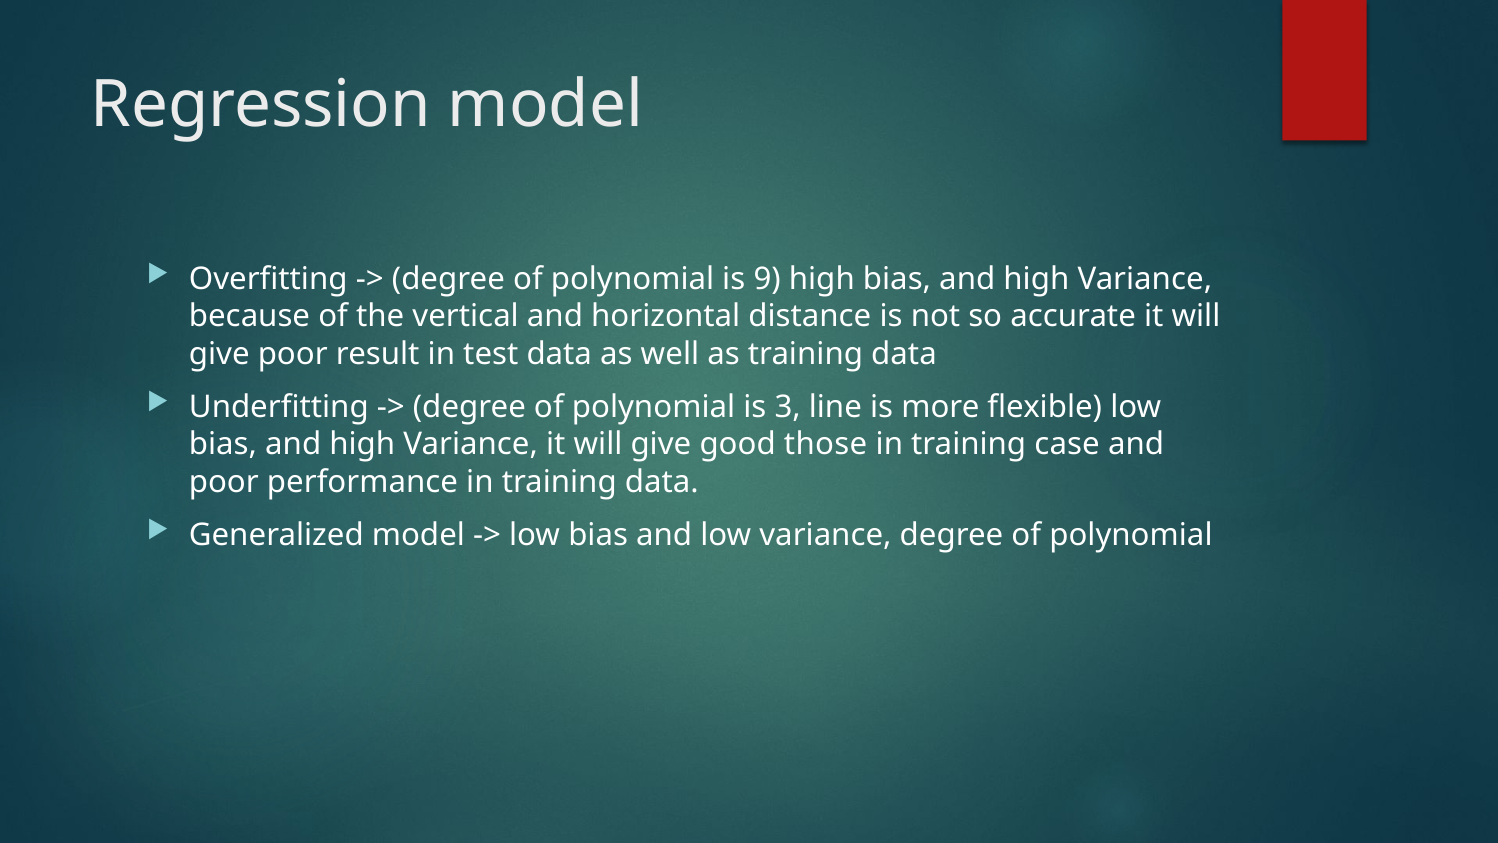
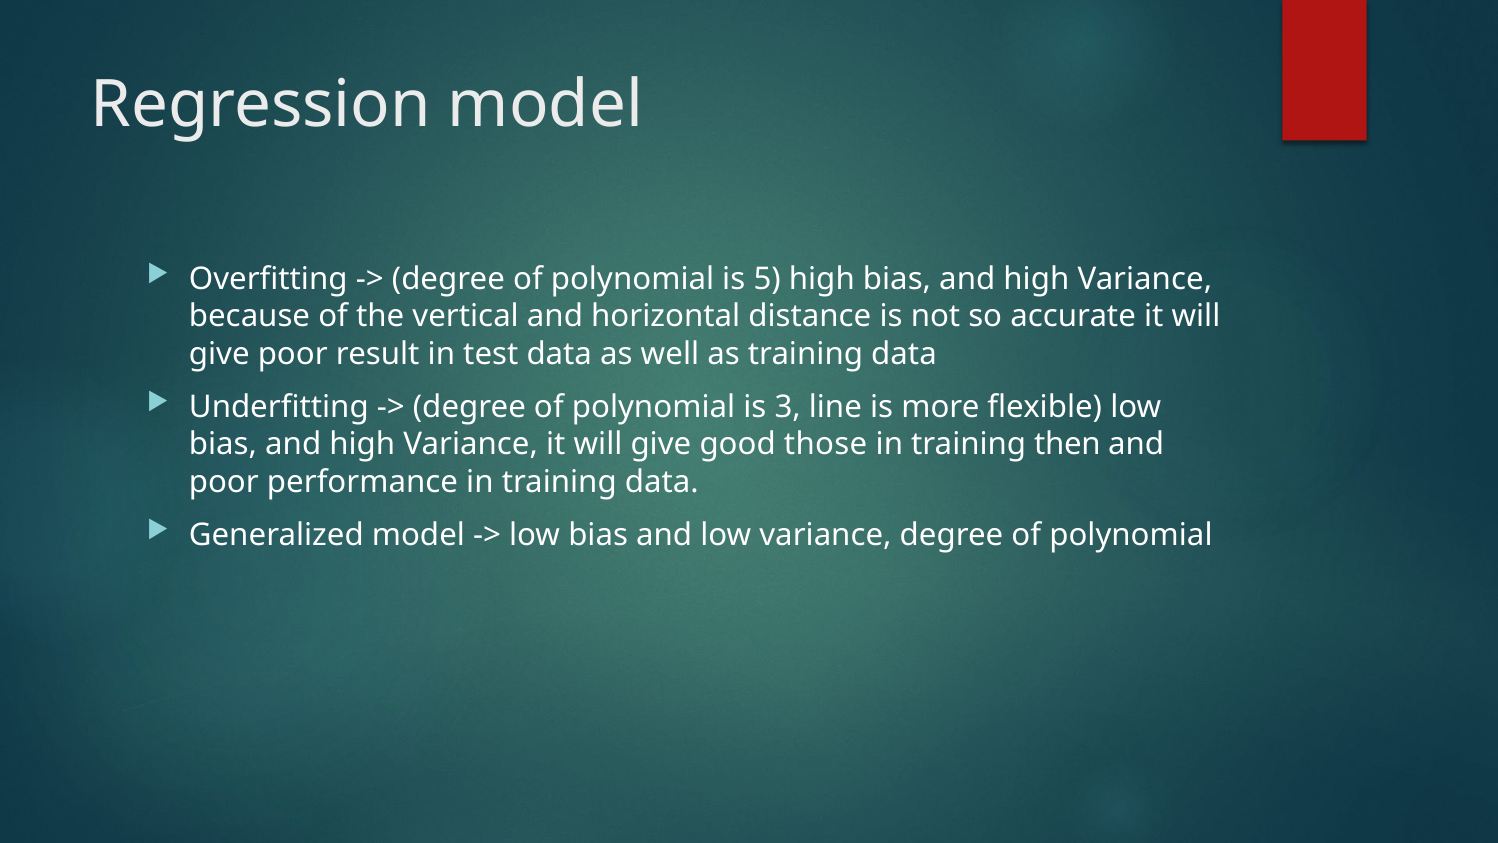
9: 9 -> 5 (767, 279)
case: case -> then (1067, 444)
